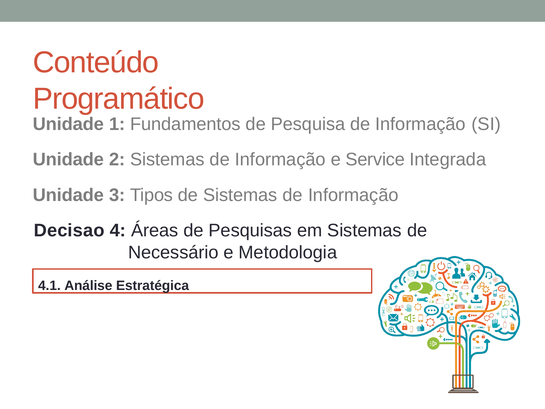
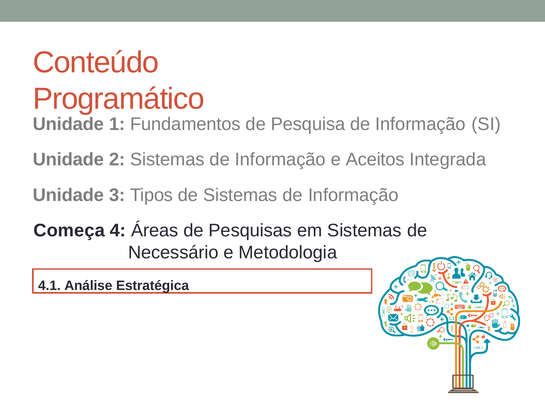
Service: Service -> Aceitos (375, 160)
Decisao: Decisao -> Começa (69, 230)
